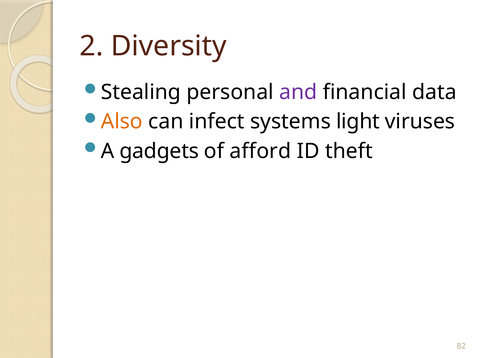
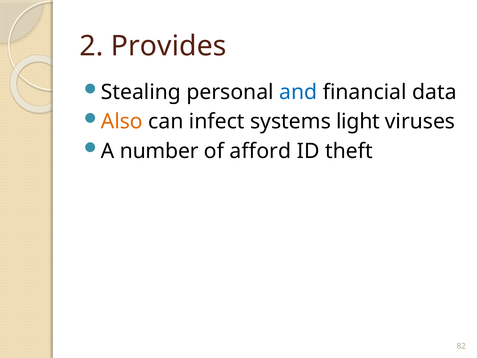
Diversity: Diversity -> Provides (169, 46)
and colour: purple -> blue (298, 92)
gadgets: gadgets -> number (159, 151)
